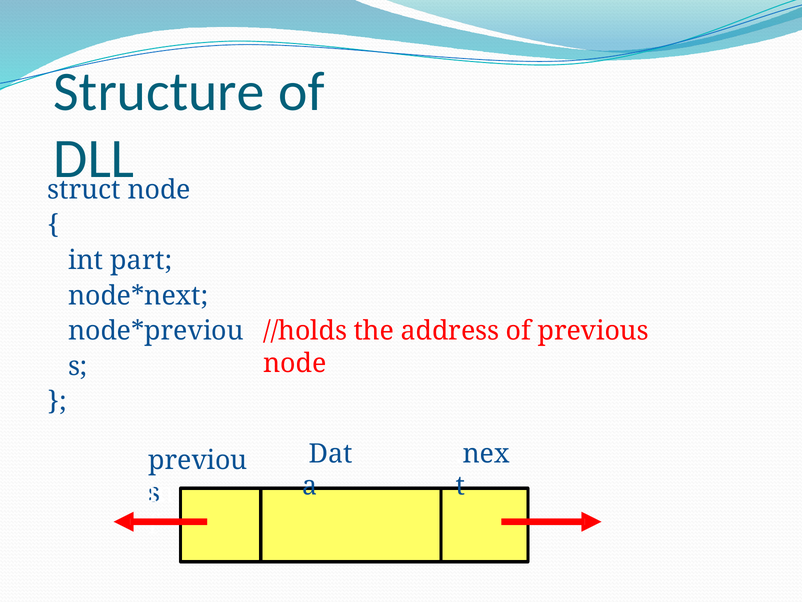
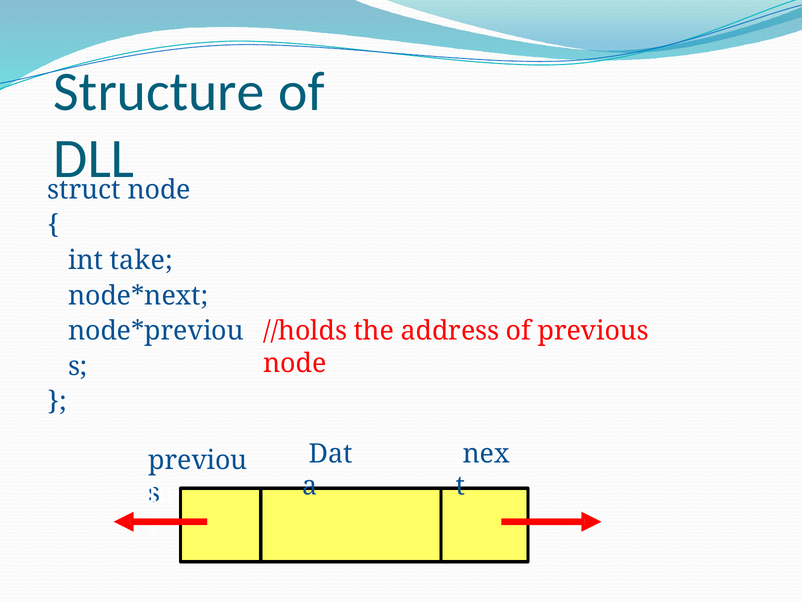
part: part -> take (141, 260)
